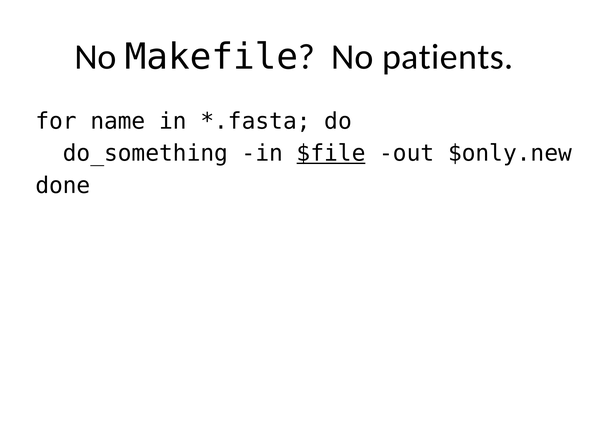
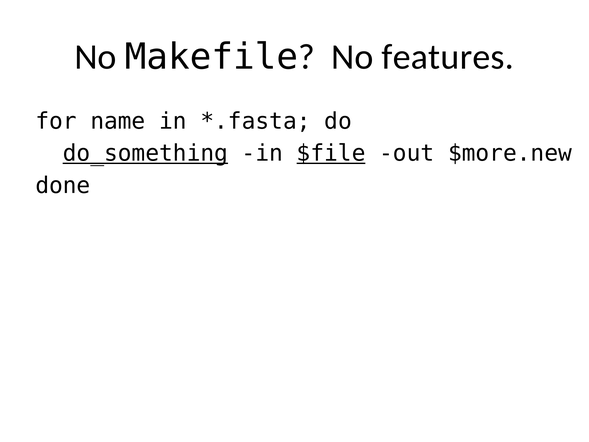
patients: patients -> features (448, 57)
do_something underline: none -> present (145, 153)
$only.new: $only.new -> $more.new (510, 153)
